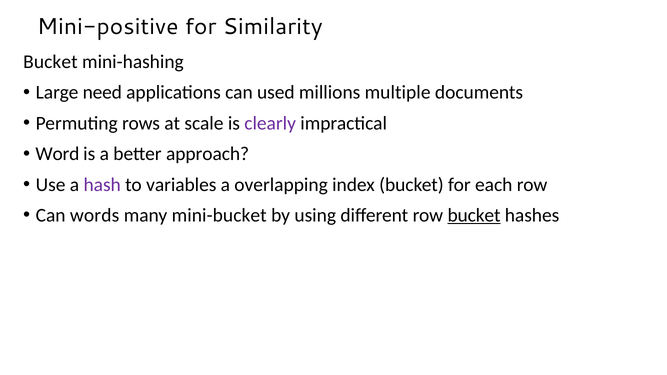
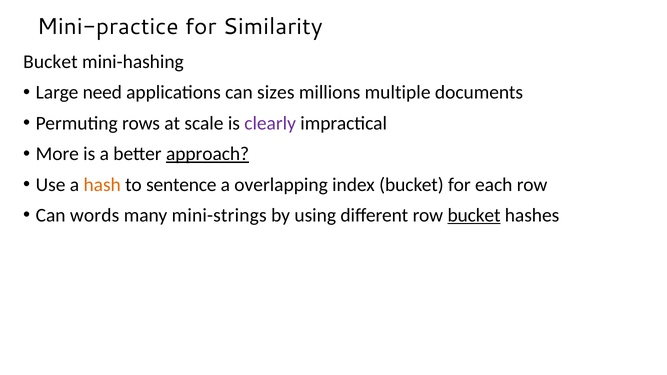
Mini-positive: Mini-positive -> Mini-practice (108, 27)
used: used -> sizes (276, 93)
Word: Word -> More (57, 154)
approach underline: none -> present (208, 154)
hash colour: purple -> orange (102, 185)
variables: variables -> sentence (181, 185)
mini-bucket: mini-bucket -> mini-strings (219, 215)
